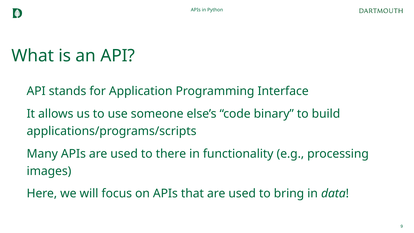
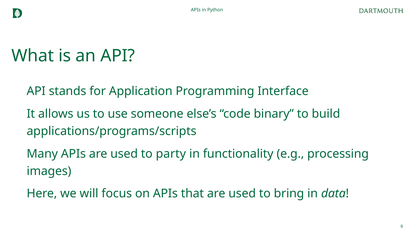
there: there -> party (171, 154)
